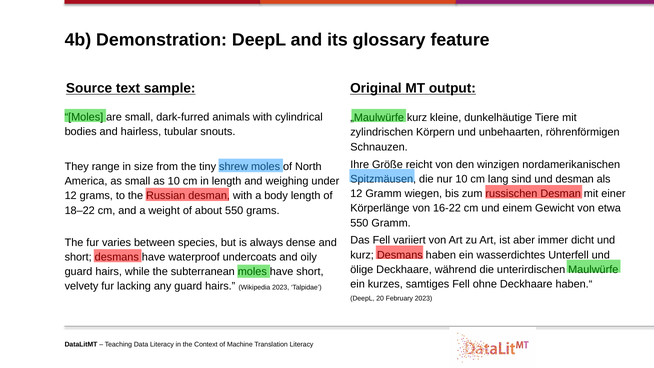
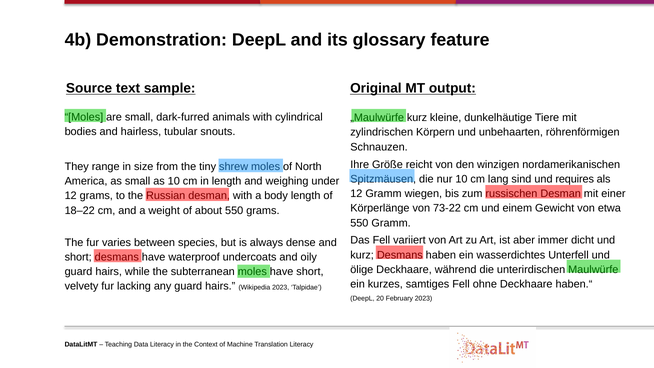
und desman: desman -> requires (575, 179)
16-22: 16-22 -> 73-22 (447, 208)
